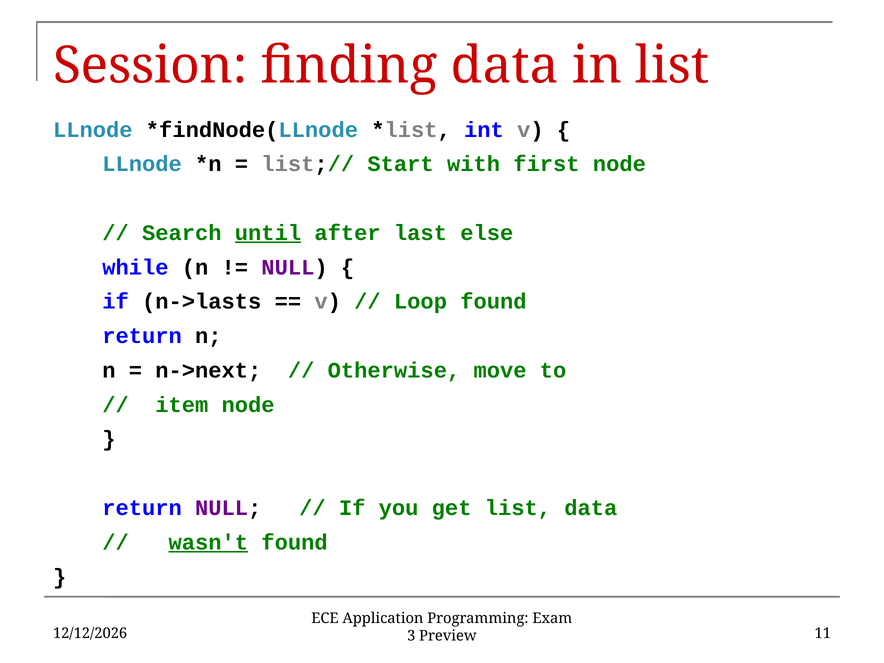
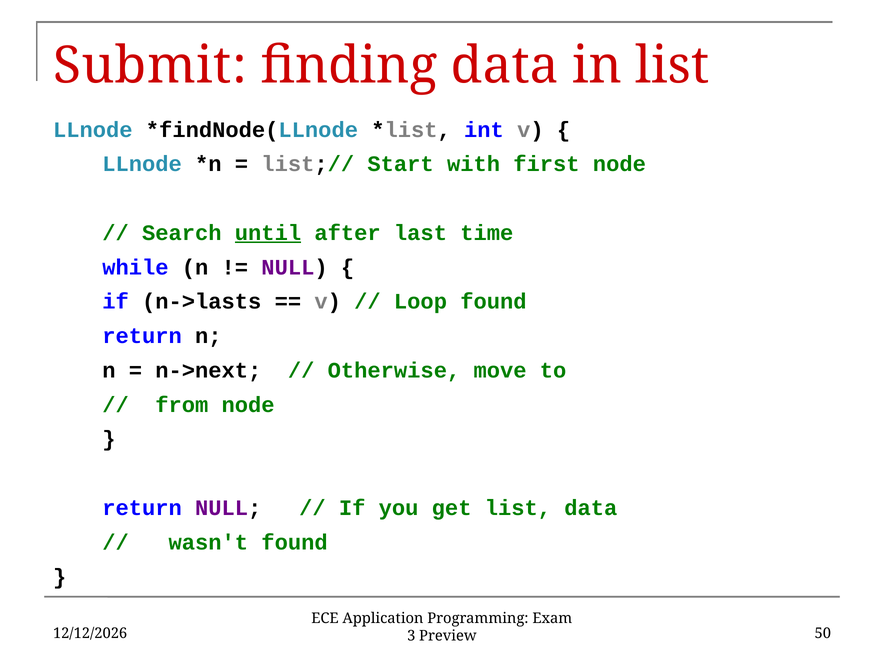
Session: Session -> Submit (150, 66)
else: else -> time (487, 233)
item: item -> from (182, 405)
wasn't underline: present -> none (208, 542)
11: 11 -> 50 (823, 633)
